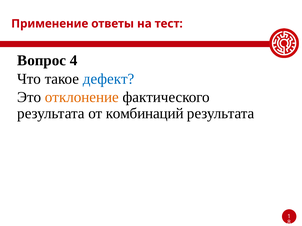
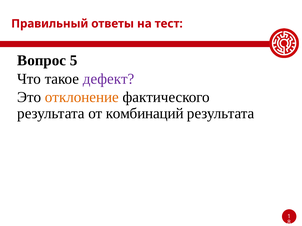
Применение: Применение -> Правильный (50, 24)
4: 4 -> 5 (74, 61)
дефект colour: blue -> purple (109, 79)
